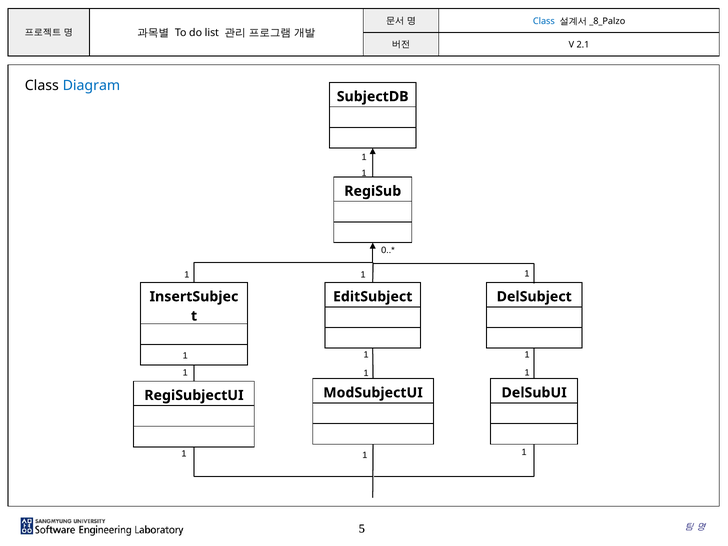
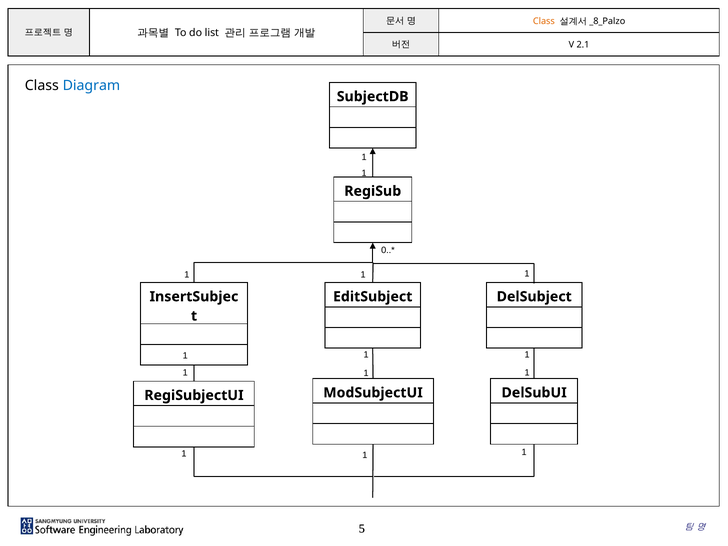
Class colour: blue -> orange (544, 21)
